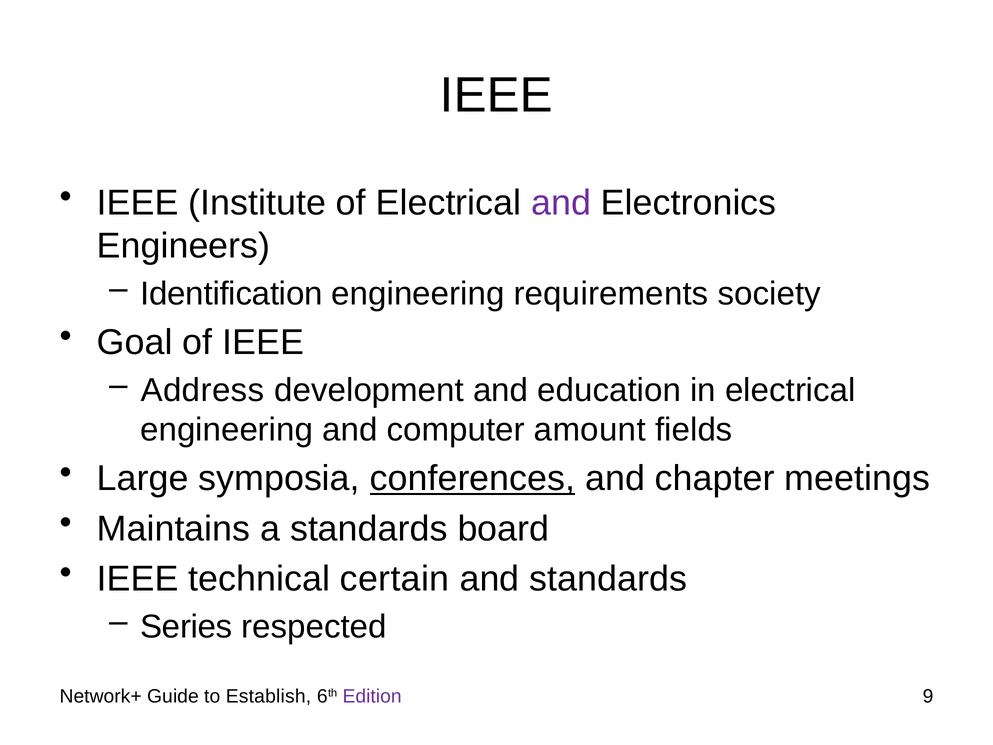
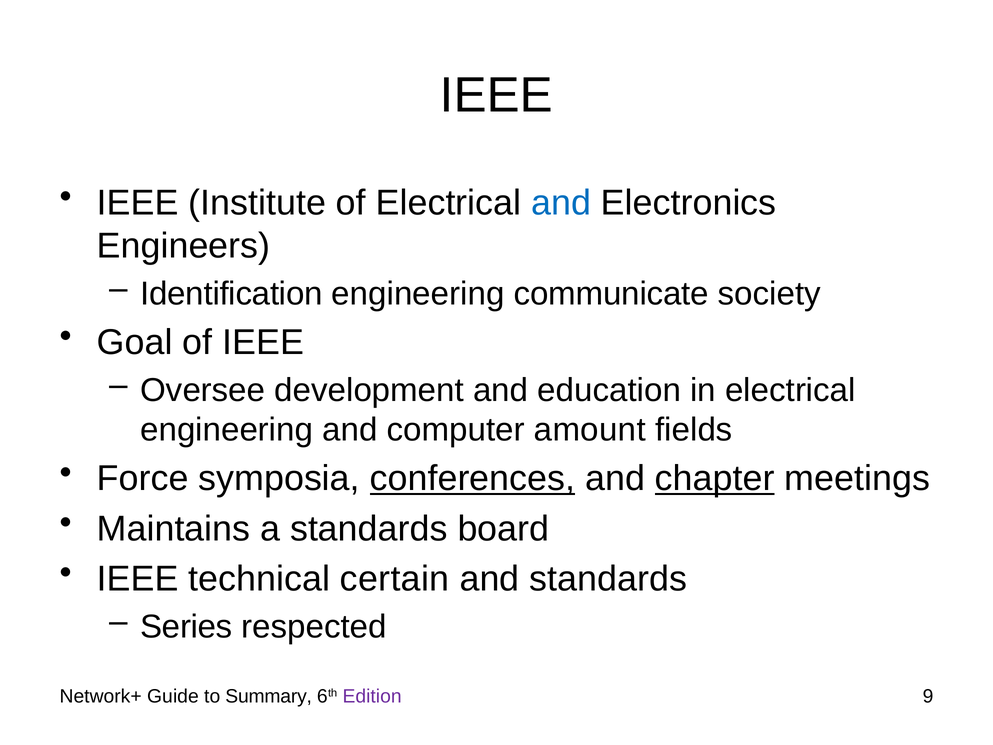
and colour: purple -> blue (561, 203)
requirements: requirements -> communicate (611, 294)
Address: Address -> Oversee (203, 390)
Large: Large -> Force (143, 478)
chapter underline: none -> present (715, 478)
Establish: Establish -> Summary (269, 696)
